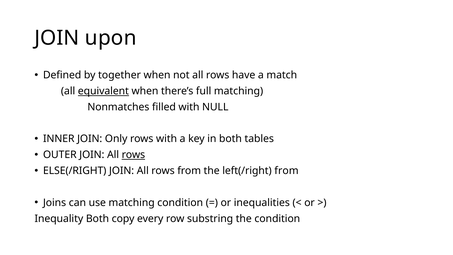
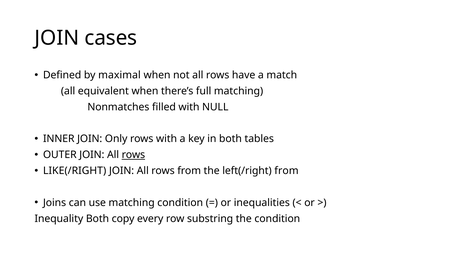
upon: upon -> cases (111, 38)
together: together -> maximal (119, 75)
equivalent underline: present -> none (103, 91)
ELSE(/RIGHT: ELSE(/RIGHT -> LIKE(/RIGHT (75, 171)
